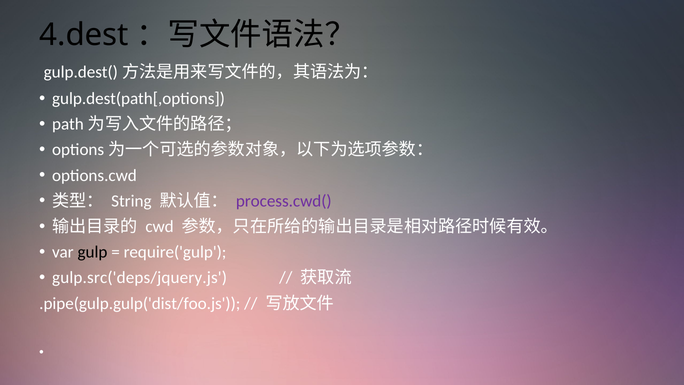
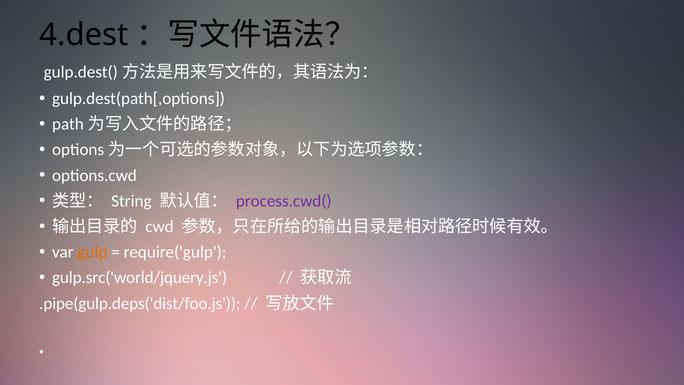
gulp colour: black -> orange (92, 252)
gulp.src('deps/jquery.js: gulp.src('deps/jquery.js -> gulp.src('world/jquery.js (140, 278)
.pipe(gulp.gulp('dist/foo.js: .pipe(gulp.gulp('dist/foo.js -> .pipe(gulp.deps('dist/foo.js (140, 303)
